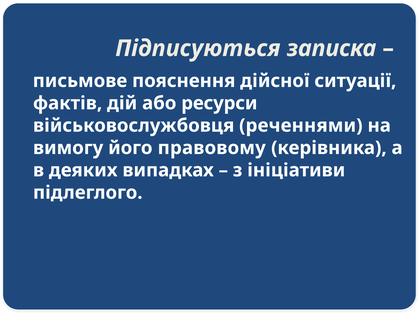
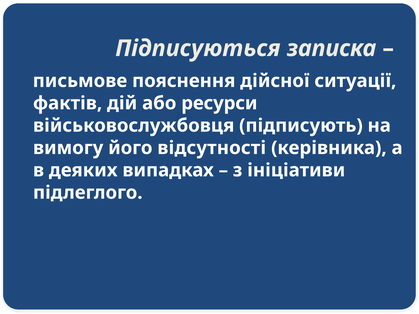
реченнями: реченнями -> підписують (301, 126)
правовому: правовому -> відсутності (212, 148)
